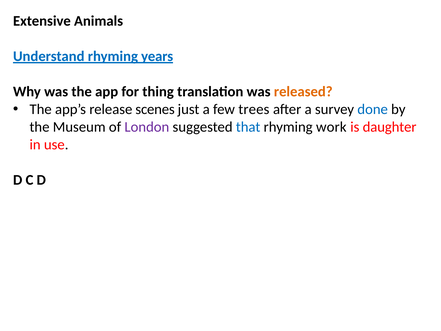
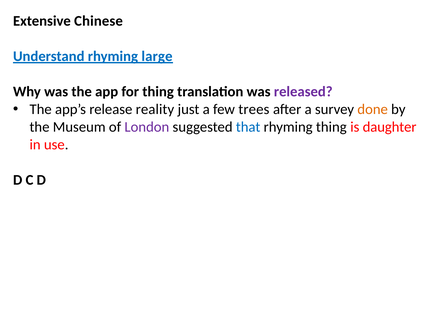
Animals: Animals -> Chinese (99, 21)
years: years -> large (157, 56)
released colour: orange -> purple (303, 92)
scenes: scenes -> reality (155, 109)
done colour: blue -> orange (373, 109)
rhyming work: work -> thing (331, 127)
